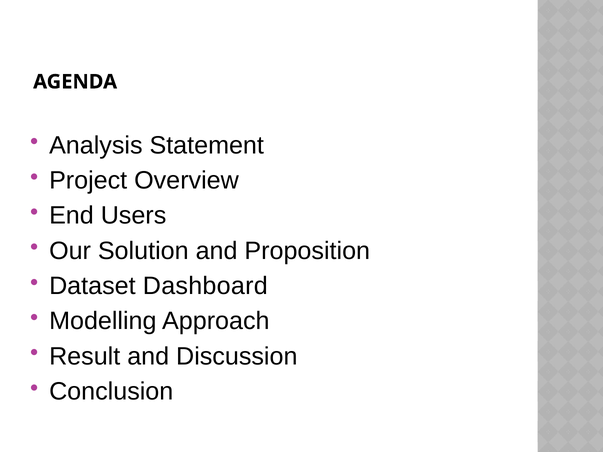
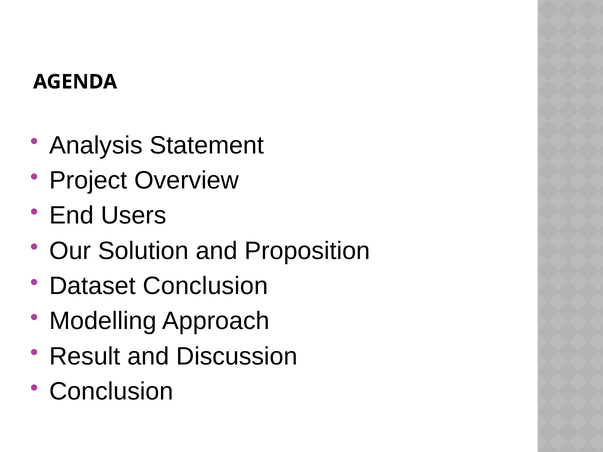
Dataset Dashboard: Dashboard -> Conclusion (205, 286)
